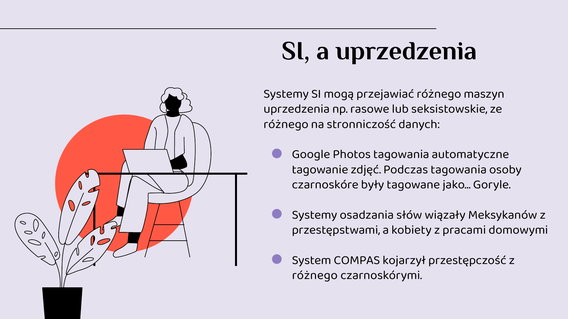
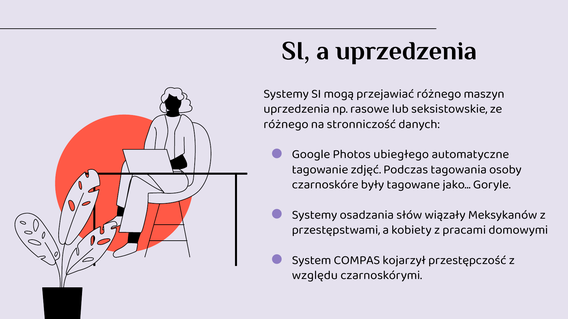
Photos tagowania: tagowania -> ubiegłego (401, 154)
różnego: różnego -> względu (315, 276)
